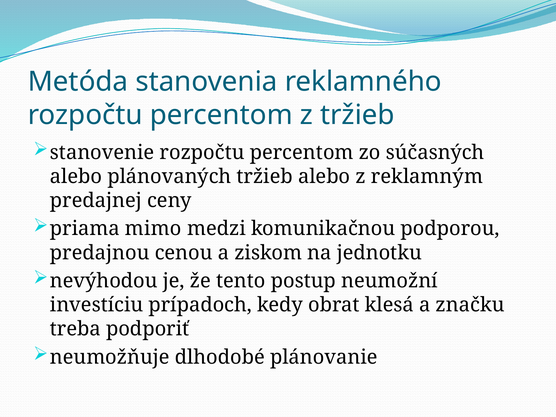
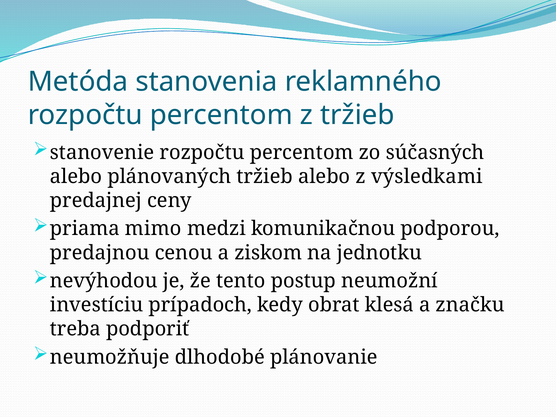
reklamným: reklamným -> výsledkami (427, 176)
